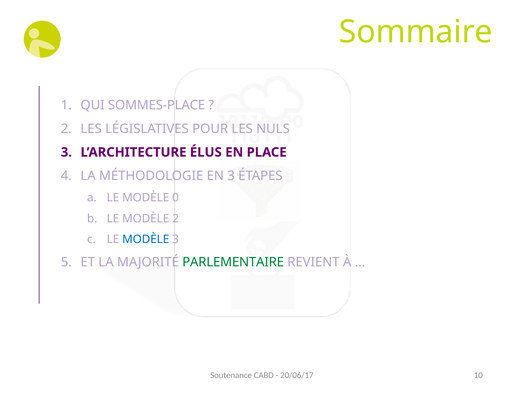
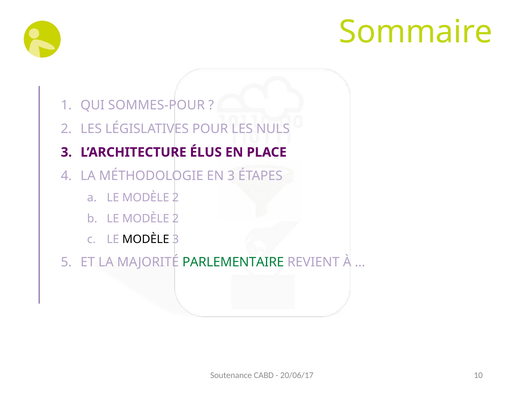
SOMMES-PLACE: SOMMES-PLACE -> SOMMES-POUR (156, 105)
0: 0 -> 2 (176, 198)
MODÈLE colour: blue -> black (146, 239)
